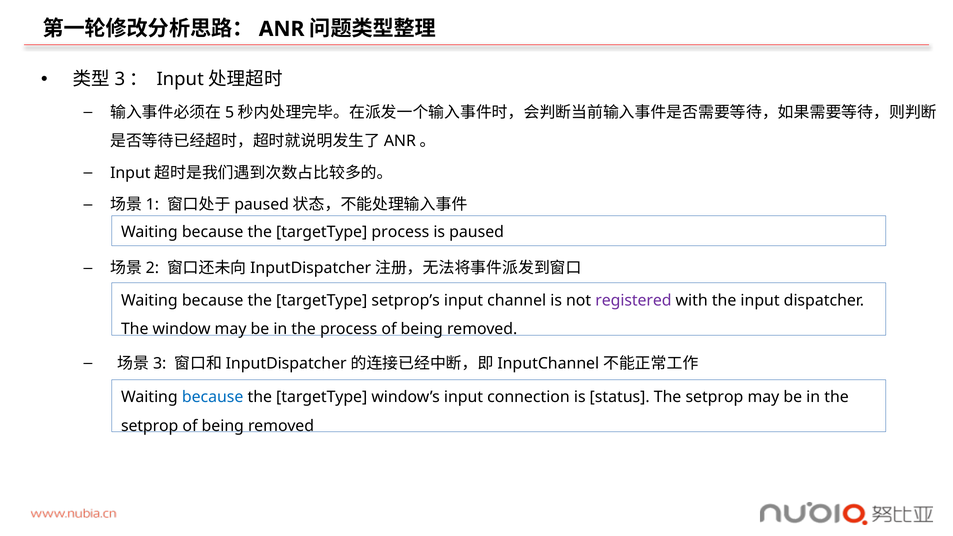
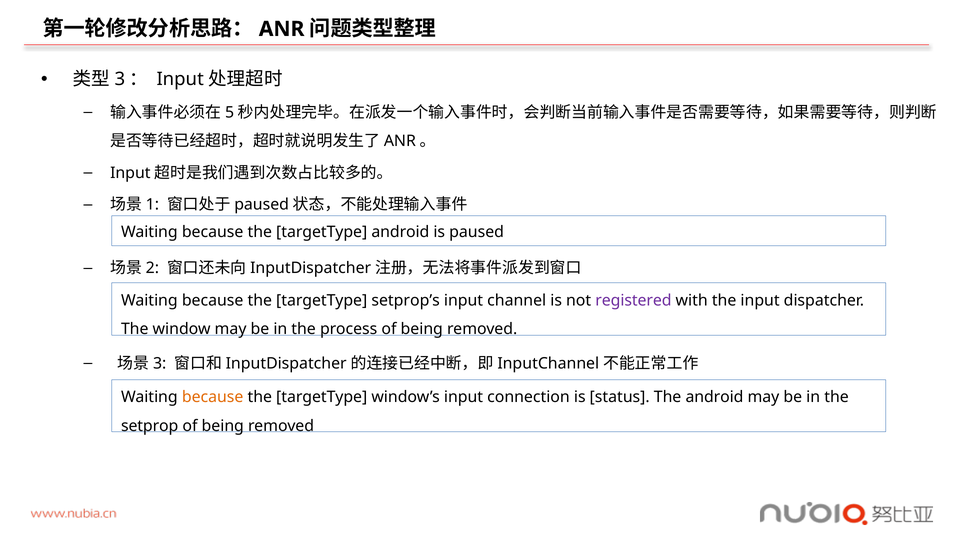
targetType process: process -> android (400, 232)
because colour: blue -> orange (213, 397)
status The setprop: setprop -> android (714, 397)
